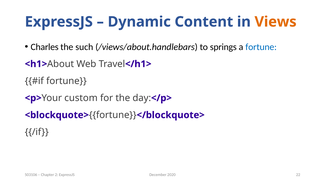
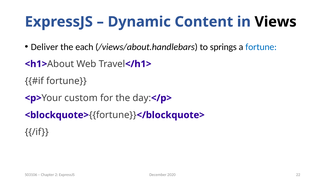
Views colour: orange -> black (276, 22)
Charles: Charles -> Deliver (45, 47)
such: such -> each (84, 47)
